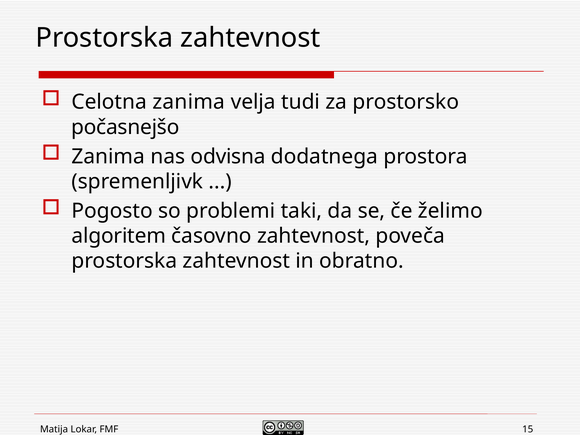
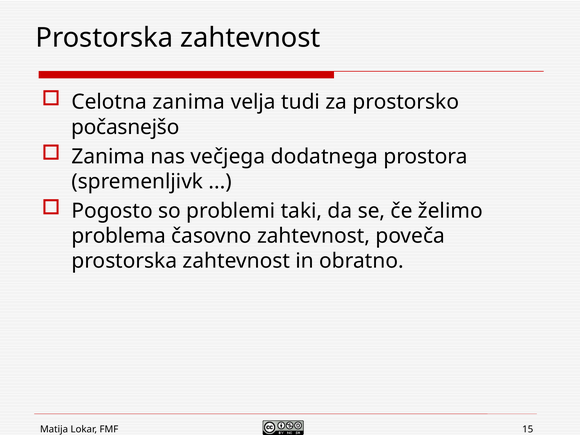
odvisna: odvisna -> večjega (228, 156)
algoritem: algoritem -> problema (119, 236)
